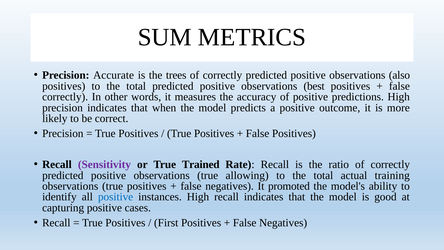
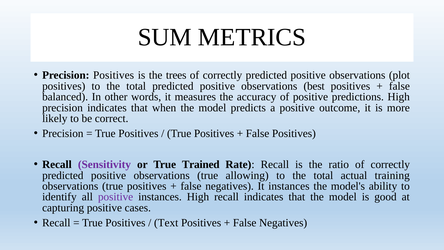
Precision Accurate: Accurate -> Positives (114, 75)
also: also -> plot (399, 75)
correctly: correctly -> balanced (65, 97)
It promoted: promoted -> instances (289, 186)
positive colour: blue -> purple (116, 197)
First: First -> Text (166, 222)
